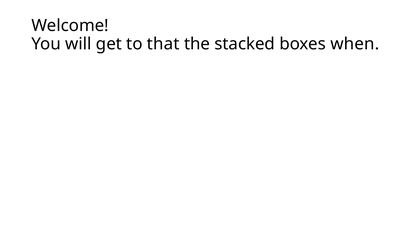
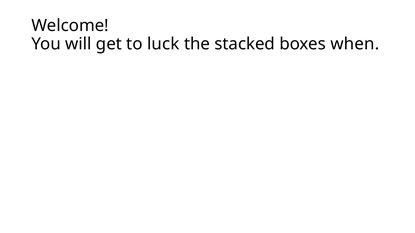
that: that -> luck (163, 44)
